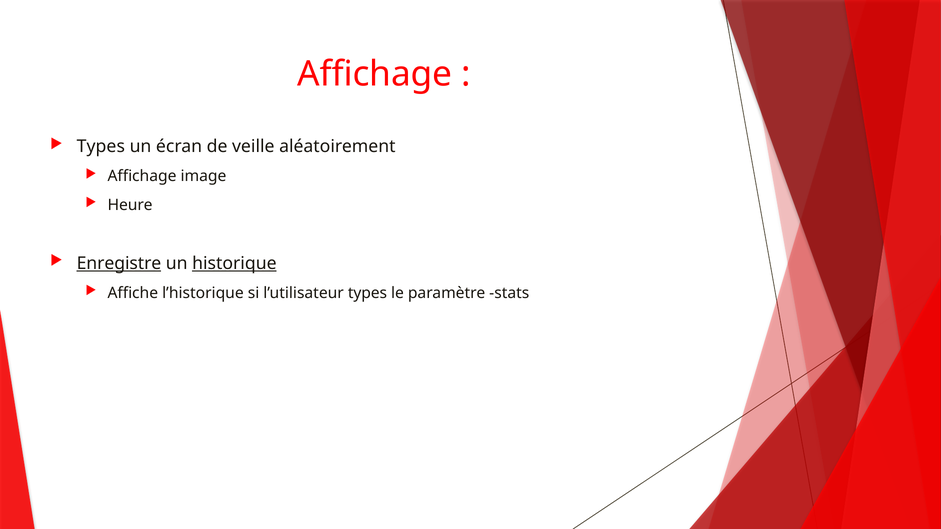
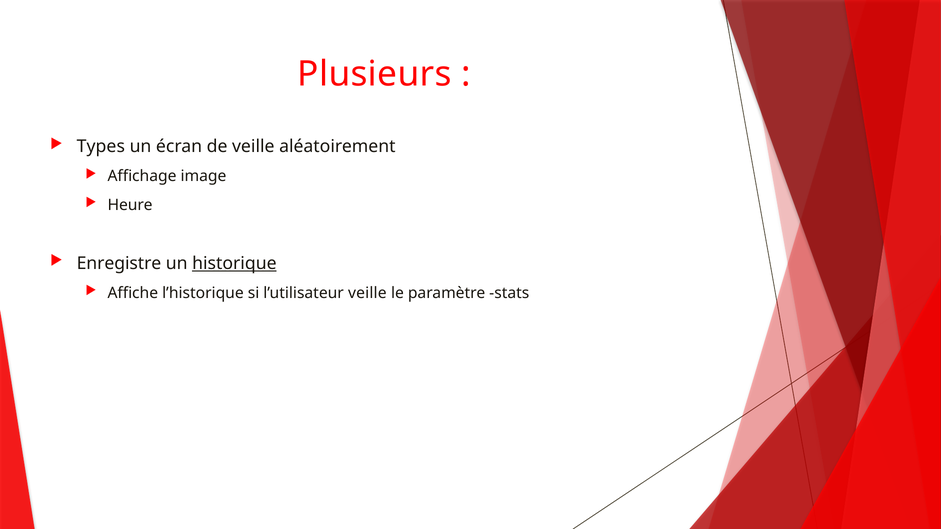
Affichage: Affichage -> Plusieurs (374, 74)
Enregistre underline: present -> none (119, 264)
l’utilisateur types: types -> veille (367, 293)
